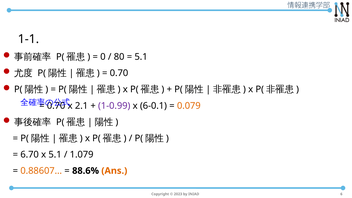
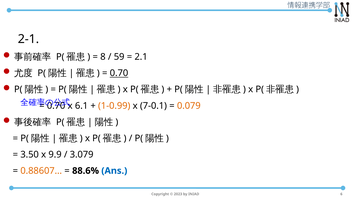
1-1: 1-1 -> 2-1 (29, 39)
0: 0 -> 8 (103, 57)
80: 80 -> 59 (119, 57)
5.1: 5.1 -> 2.1 (141, 57)
0.70 underline: none -> present (119, 73)
2.1: 2.1 -> 6.1 (82, 106)
1-0.99 colour: purple -> orange (114, 106)
6-0.1: 6-0.1 -> 7-0.1 (153, 106)
6.70: 6.70 -> 3.50 (30, 154)
x 5.1: 5.1 -> 9.9 (55, 154)
1.079: 1.079 -> 3.079 (82, 154)
Ans colour: orange -> blue (114, 171)
